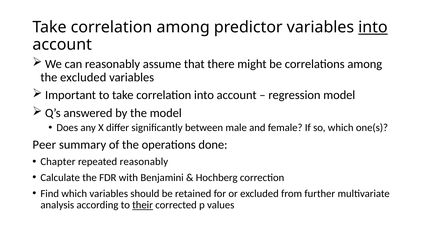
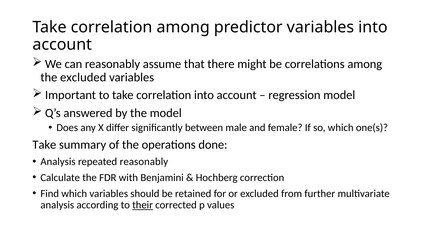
into underline: present -> none (373, 27)
Peer: Peer -> Take (44, 144)
Chapter: Chapter -> Analysis (58, 161)
